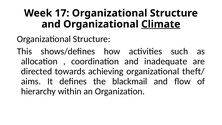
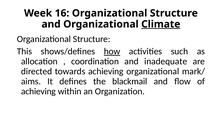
17: 17 -> 16 (62, 13)
how underline: none -> present (112, 51)
theft/: theft/ -> mark/ (193, 71)
hierarchy: hierarchy -> achieving (38, 91)
